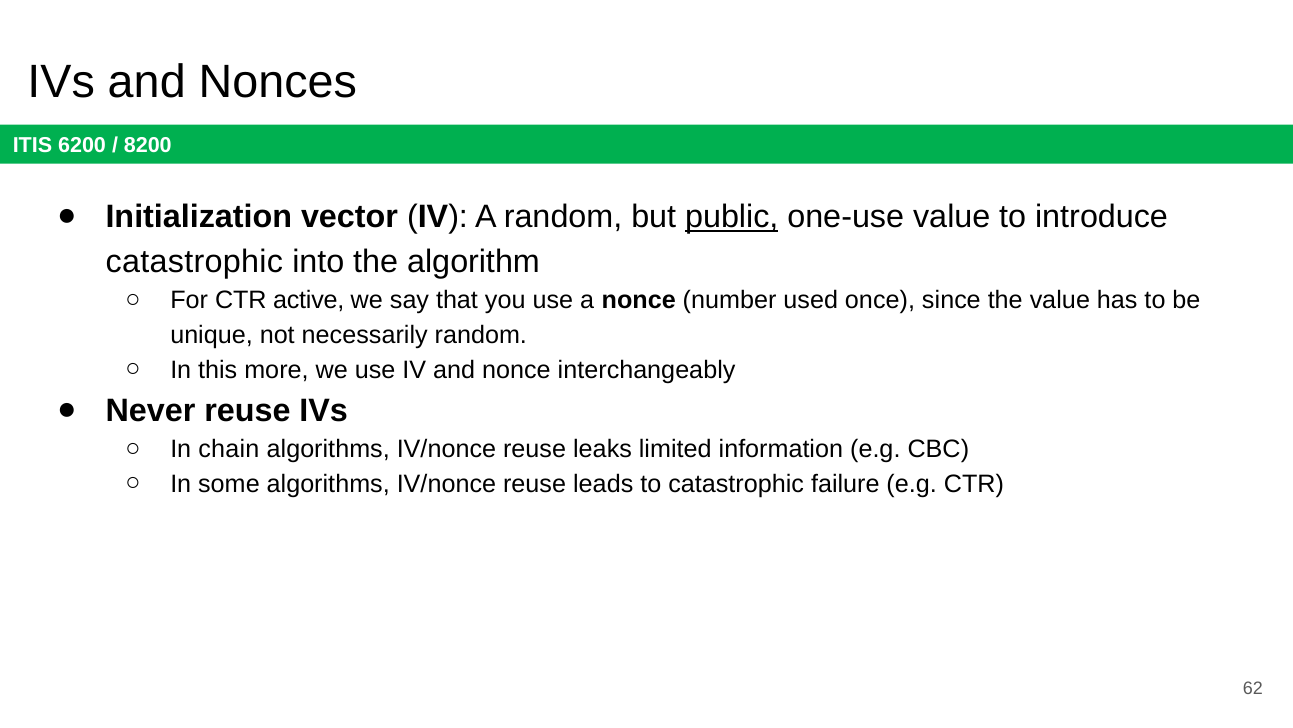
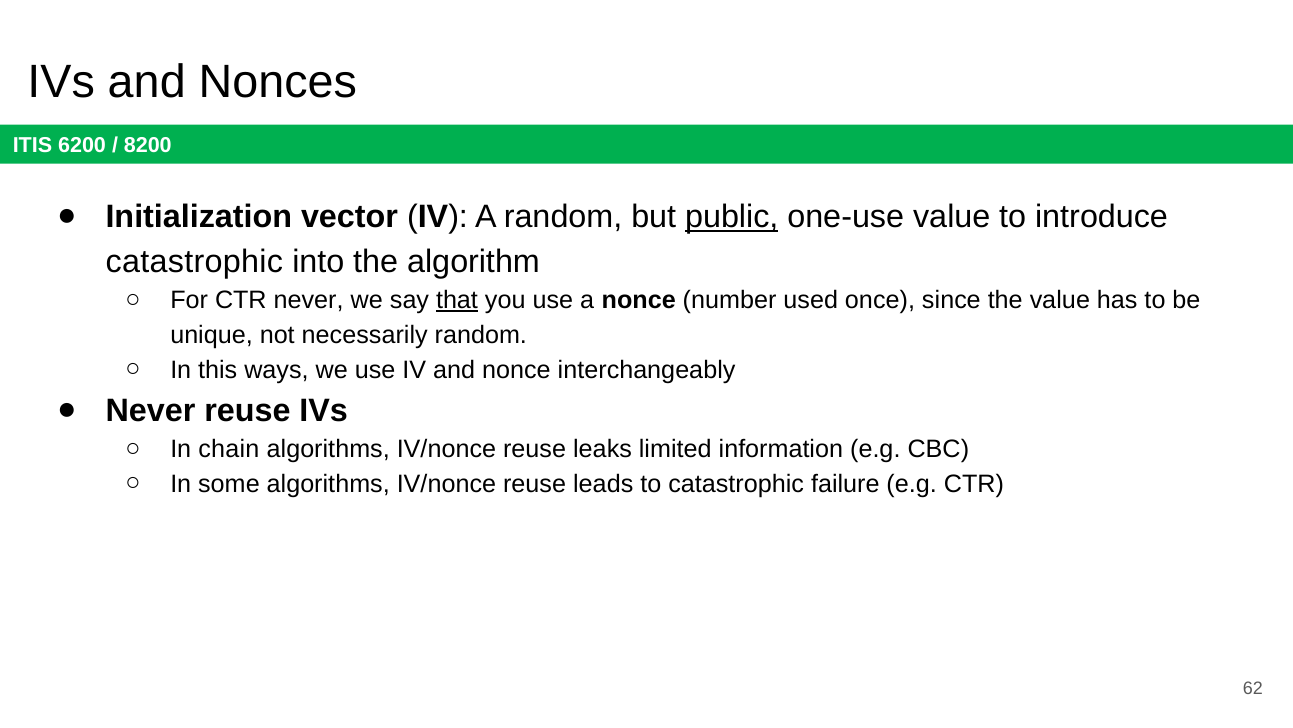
CTR active: active -> never (309, 300)
that underline: none -> present (457, 300)
more: more -> ways (276, 369)
